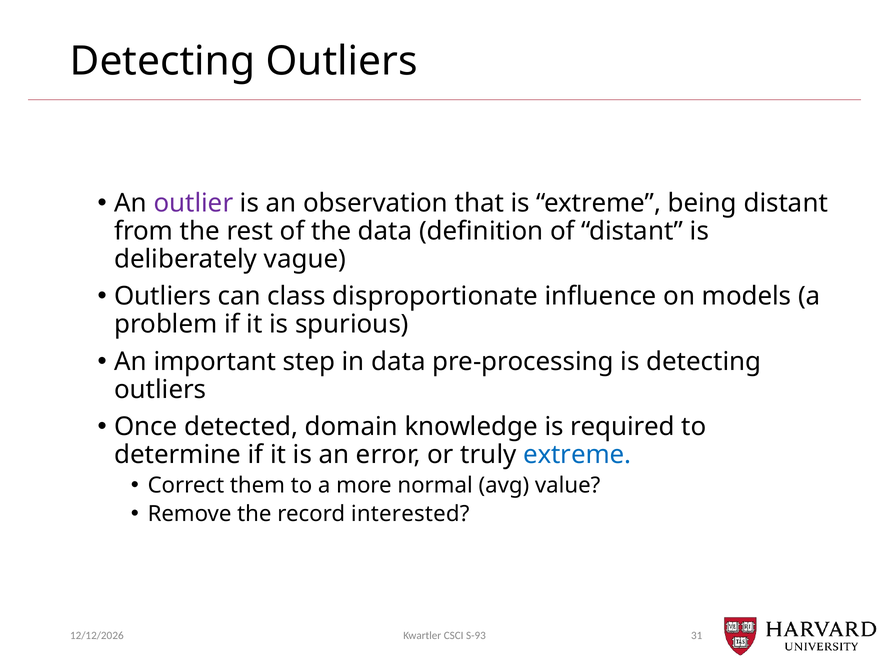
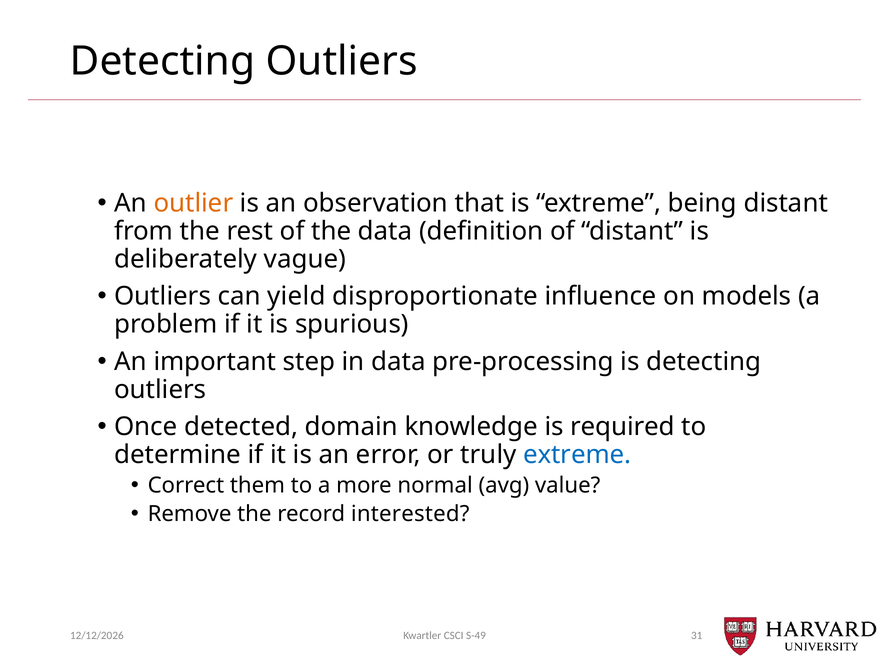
outlier colour: purple -> orange (193, 203)
class: class -> yield (296, 297)
S-93: S-93 -> S-49 (476, 636)
